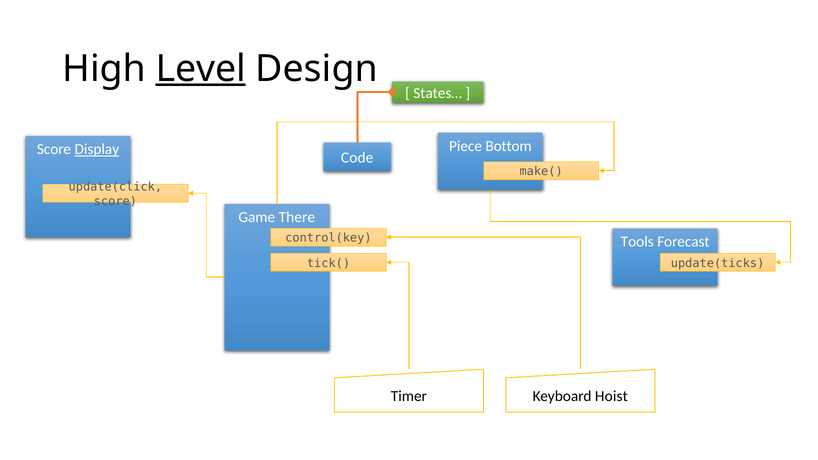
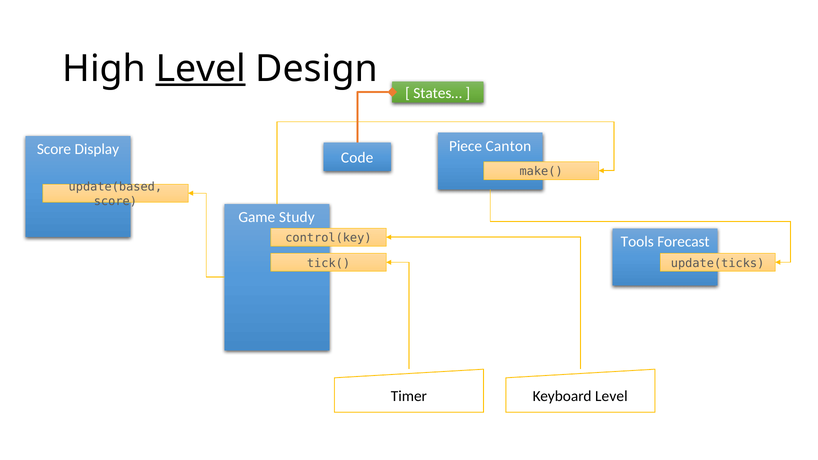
Display underline: present -> none (97, 149)
Bottom: Bottom -> Canton (508, 146)
update(click: update(click -> update(based (115, 187)
There: There -> Study (297, 217)
Keyboard Hoist: Hoist -> Level (611, 396)
